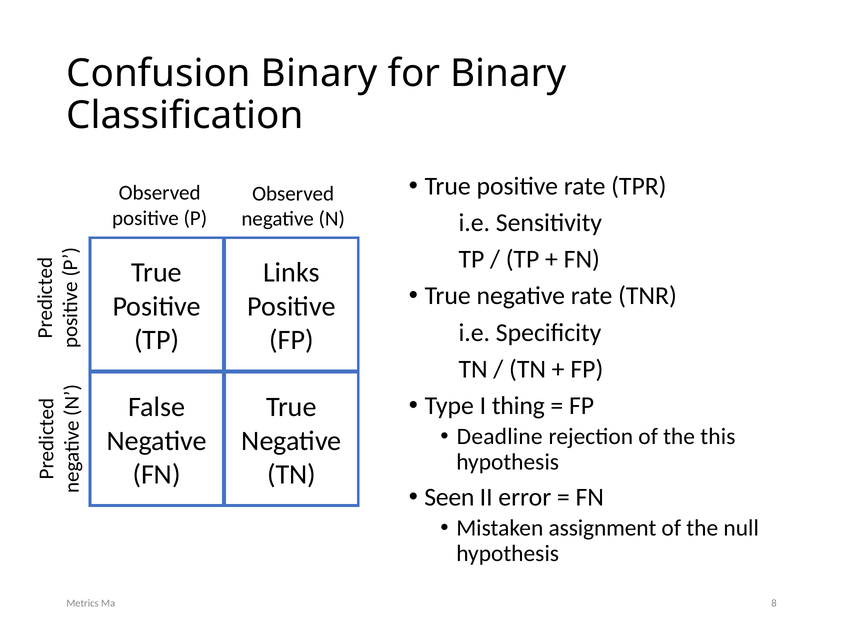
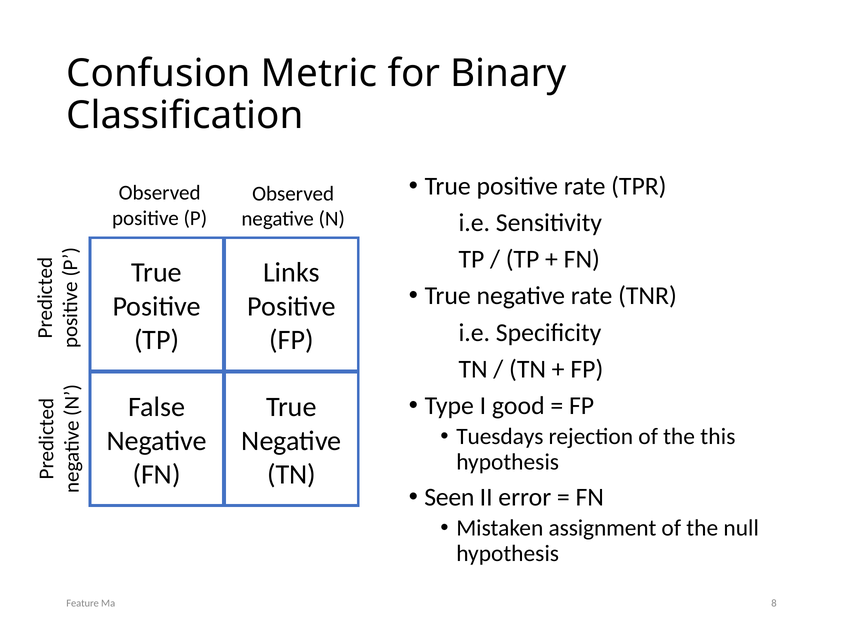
Confusion Binary: Binary -> Metric (319, 74)
thing: thing -> good (518, 406)
Deadline: Deadline -> Tuesdays (500, 437)
Metrics: Metrics -> Feature (83, 604)
